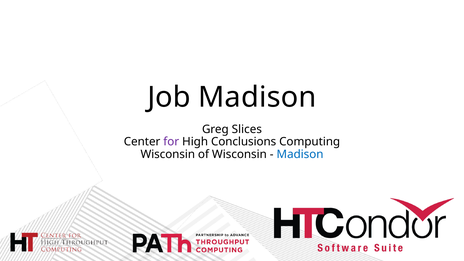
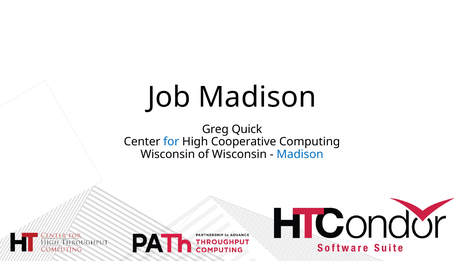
Slices: Slices -> Quick (247, 129)
for colour: purple -> blue (171, 142)
Conclusions: Conclusions -> Cooperative (244, 142)
